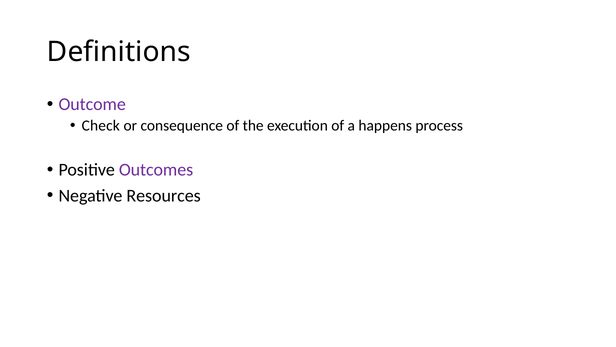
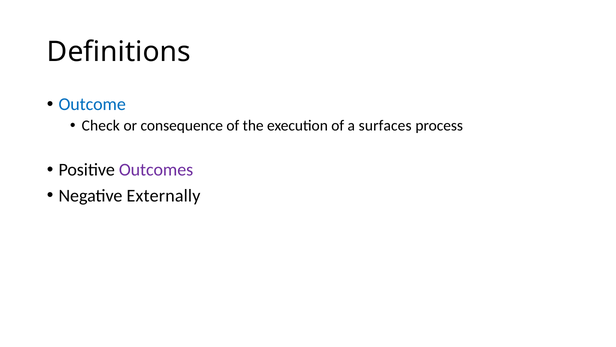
Outcome colour: purple -> blue (92, 104)
happens: happens -> surfaces (385, 125)
Resources: Resources -> Externally (164, 196)
